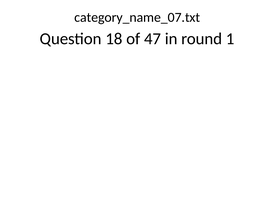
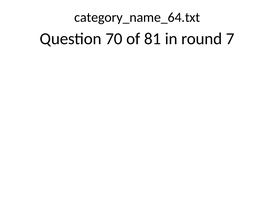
category_name_07.txt: category_name_07.txt -> category_name_64.txt (137, 17)
18: 18 -> 70 (114, 39)
47: 47 -> 81 (153, 39)
1: 1 -> 7 (230, 39)
